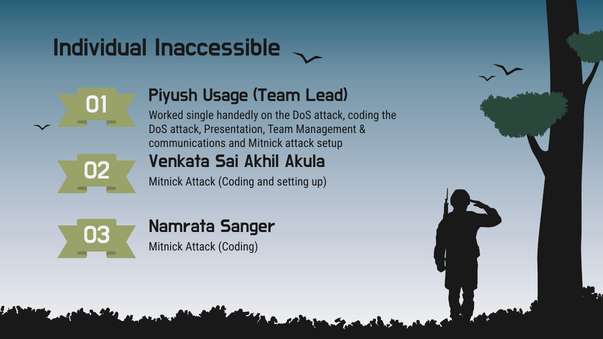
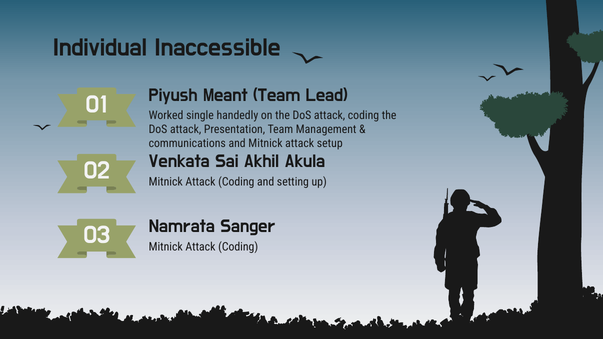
Usage: Usage -> Meant (225, 95)
